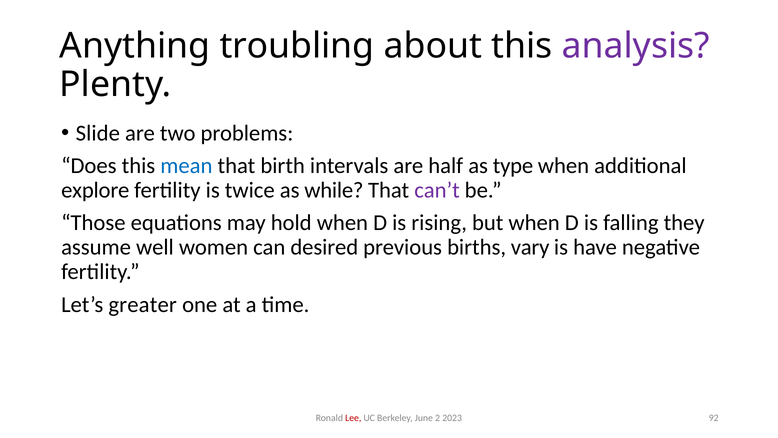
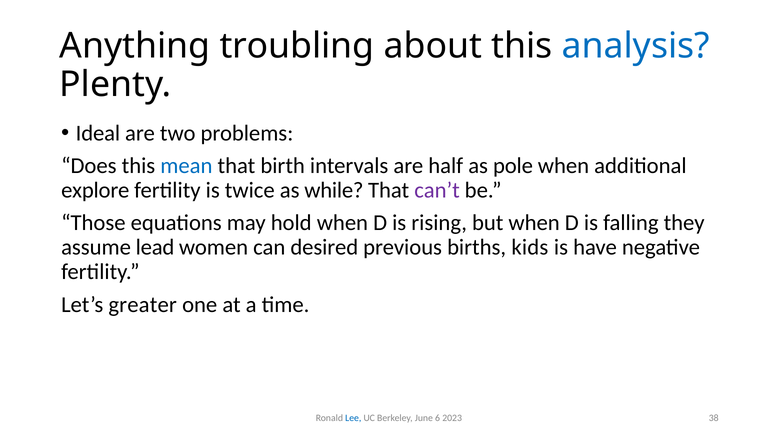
analysis colour: purple -> blue (636, 46)
Slide: Slide -> Ideal (98, 133)
type: type -> pole (513, 166)
well: well -> lead (155, 247)
vary: vary -> kids (530, 247)
Lee colour: red -> blue (353, 418)
2: 2 -> 6 (438, 418)
92: 92 -> 38 (714, 418)
